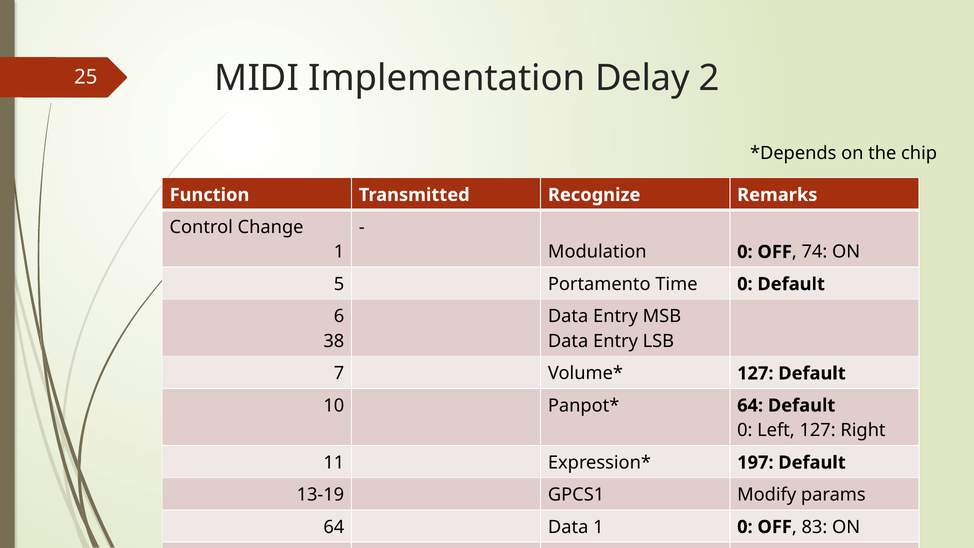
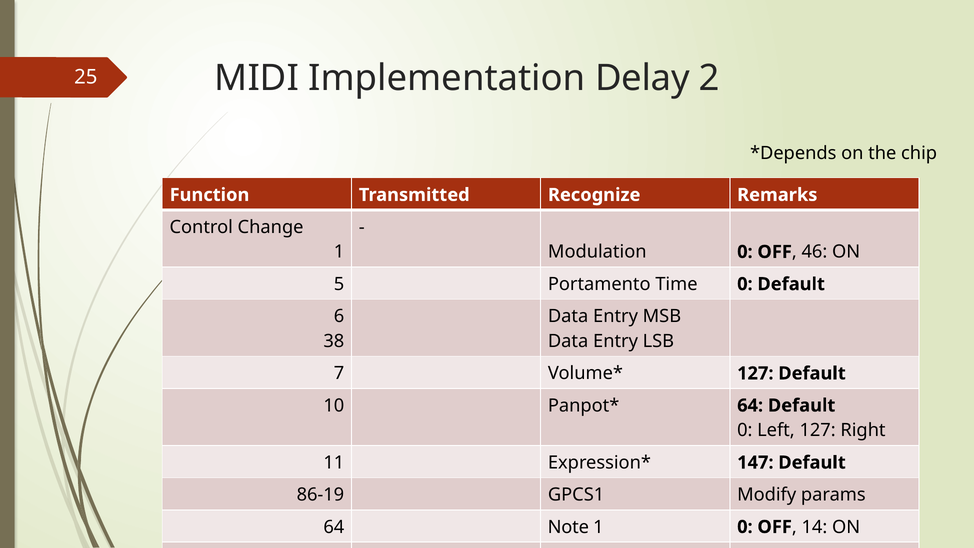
74: 74 -> 46 (814, 252)
197: 197 -> 147 (755, 462)
13-19: 13-19 -> 86-19 (320, 495)
64 Data: Data -> Note (568, 527)
83: 83 -> 14 (814, 527)
